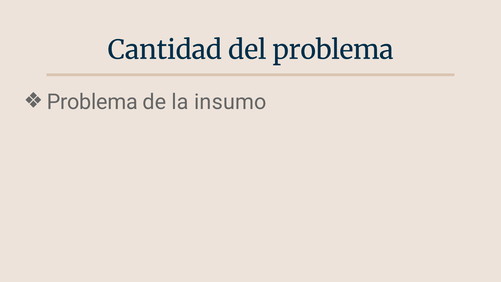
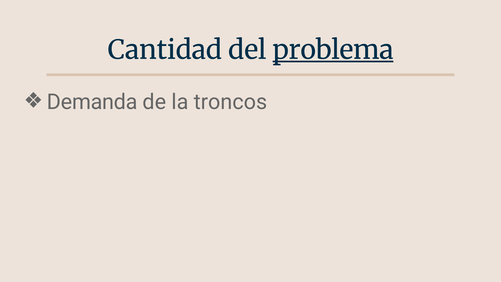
problema underline: none -> present (333, 50)
Problema: Problema -> Demanda (92, 102)
insumo: insumo -> troncos (230, 102)
